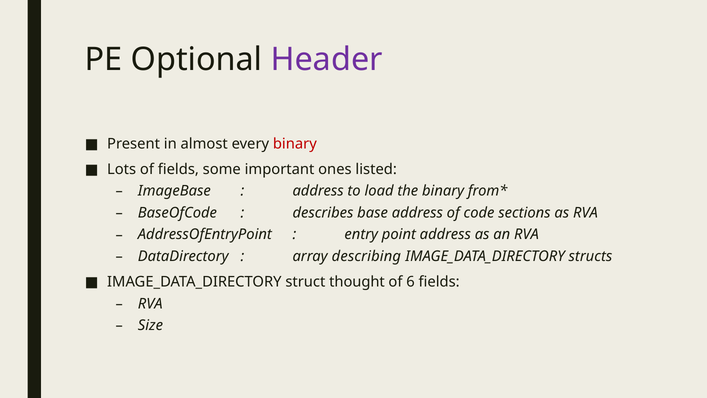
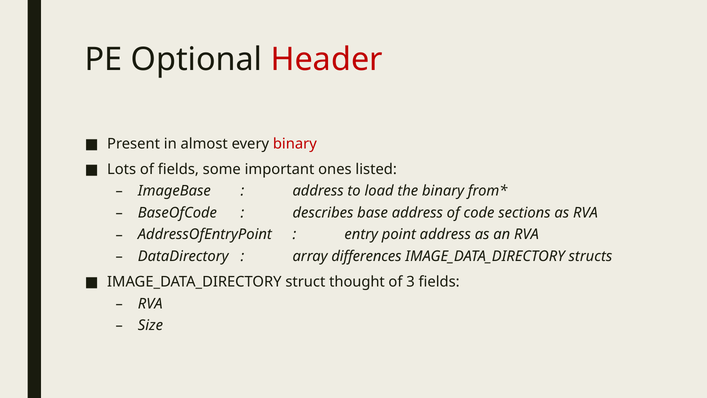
Header colour: purple -> red (327, 59)
describing: describing -> differences (366, 256)
6: 6 -> 3 (411, 282)
